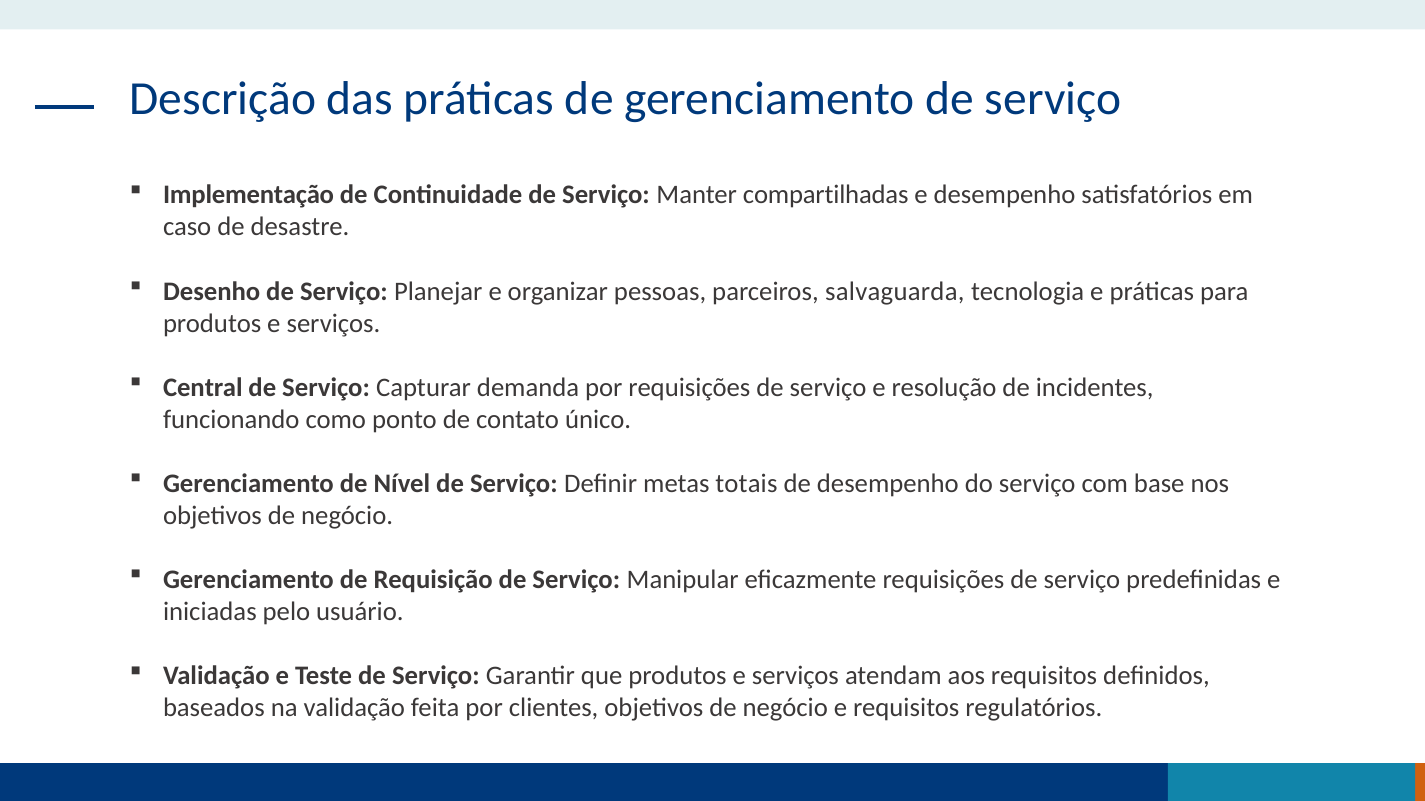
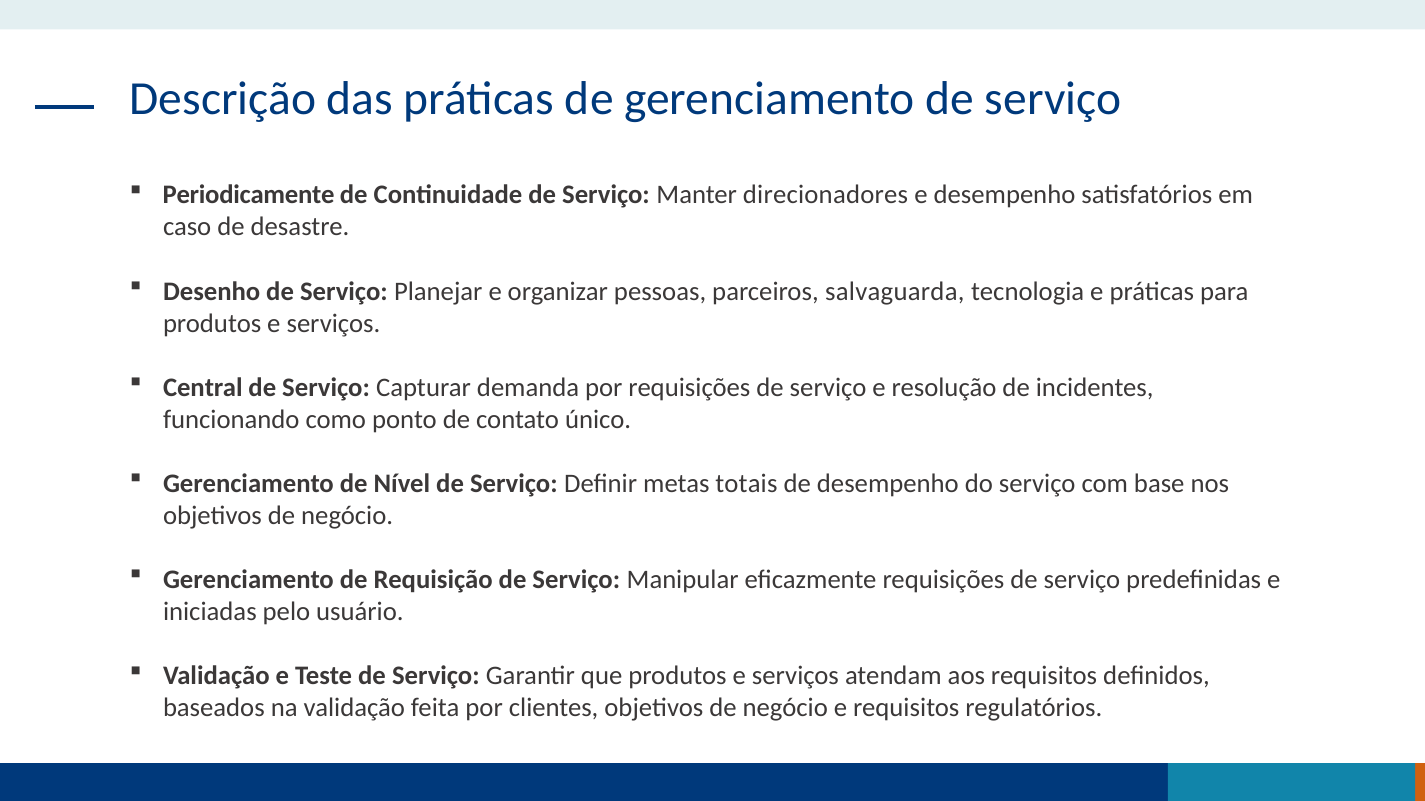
Implementação: Implementação -> Periodicamente (249, 195)
compartilhadas: compartilhadas -> direcionadores (826, 195)
